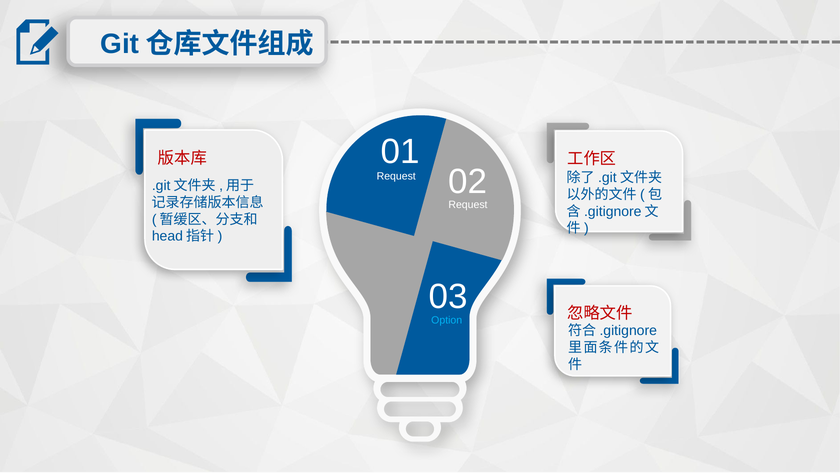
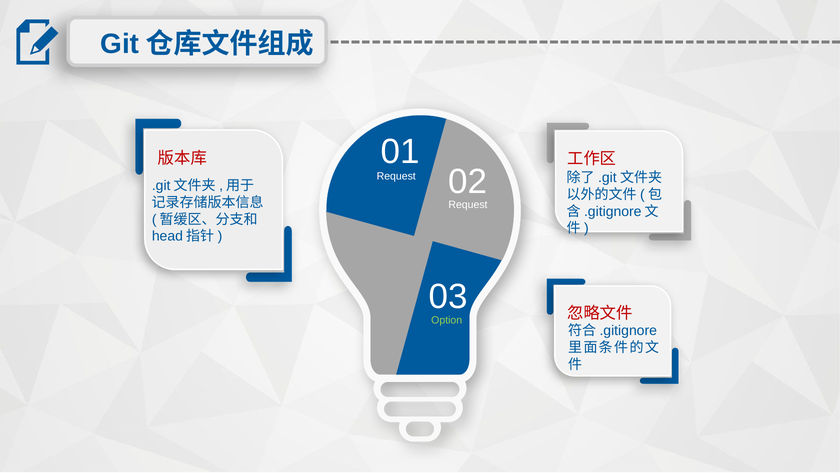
Option colour: light blue -> light green (447, 320)
